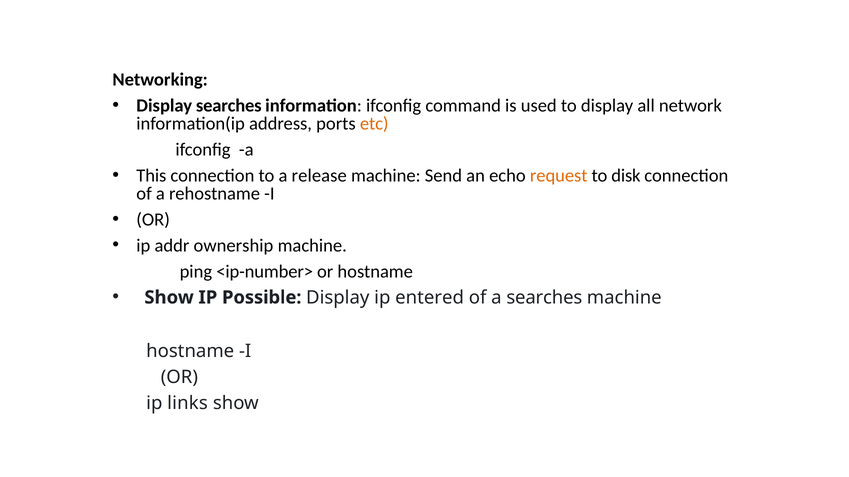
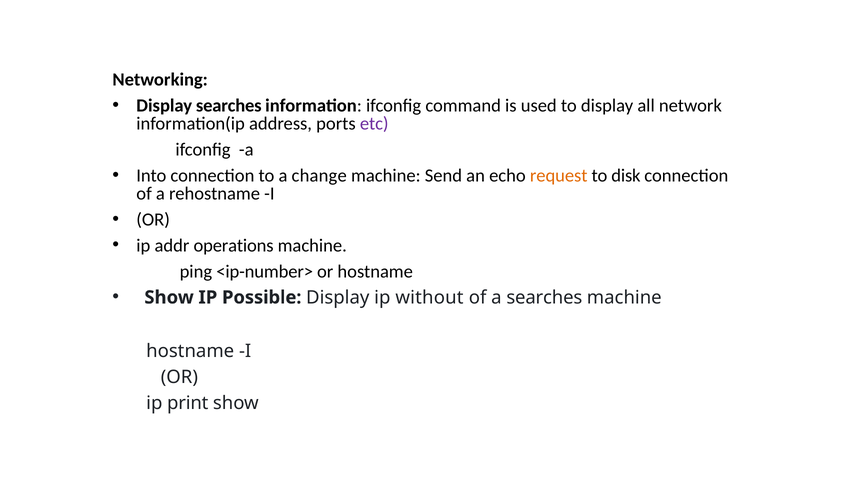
etc colour: orange -> purple (374, 124)
This: This -> Into (151, 176)
release: release -> change (319, 176)
ownership: ownership -> operations (234, 246)
entered: entered -> without (429, 298)
links: links -> print (188, 404)
